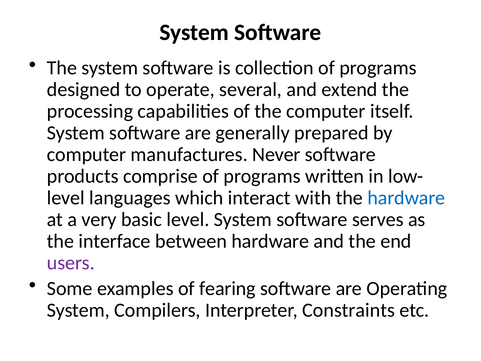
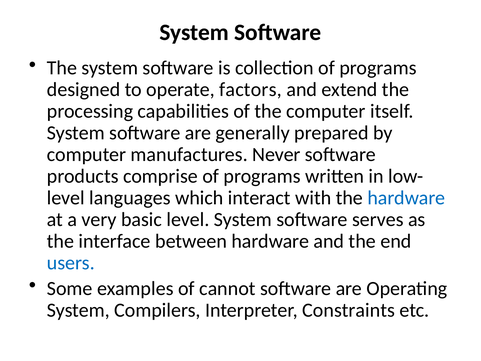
several: several -> factors (251, 90)
users colour: purple -> blue (71, 263)
fearing: fearing -> cannot (227, 288)
